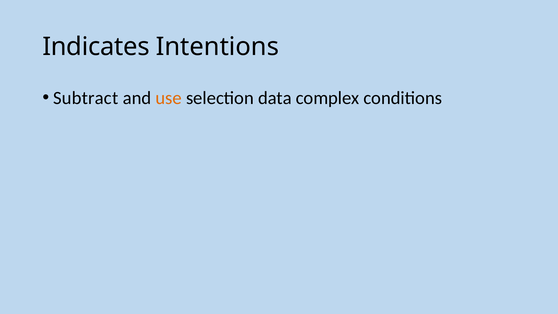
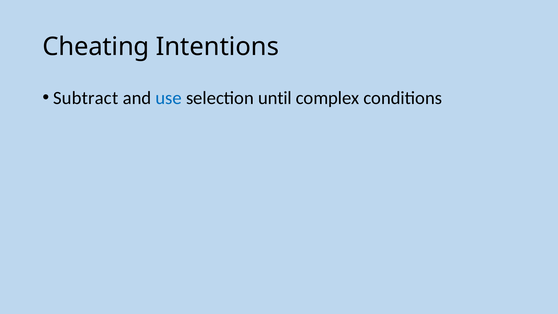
Indicates: Indicates -> Cheating (96, 47)
use colour: orange -> blue (169, 98)
data: data -> until (275, 98)
